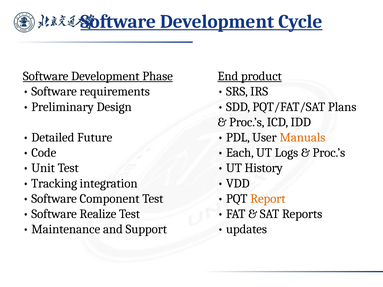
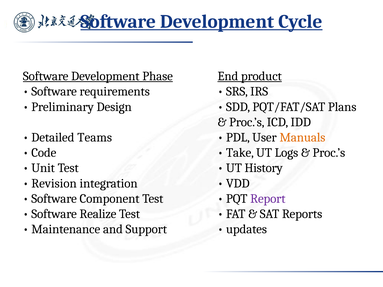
Future: Future -> Teams (95, 138)
Each: Each -> Take (240, 153)
Tracking: Tracking -> Revision (54, 184)
Report colour: orange -> purple (268, 199)
